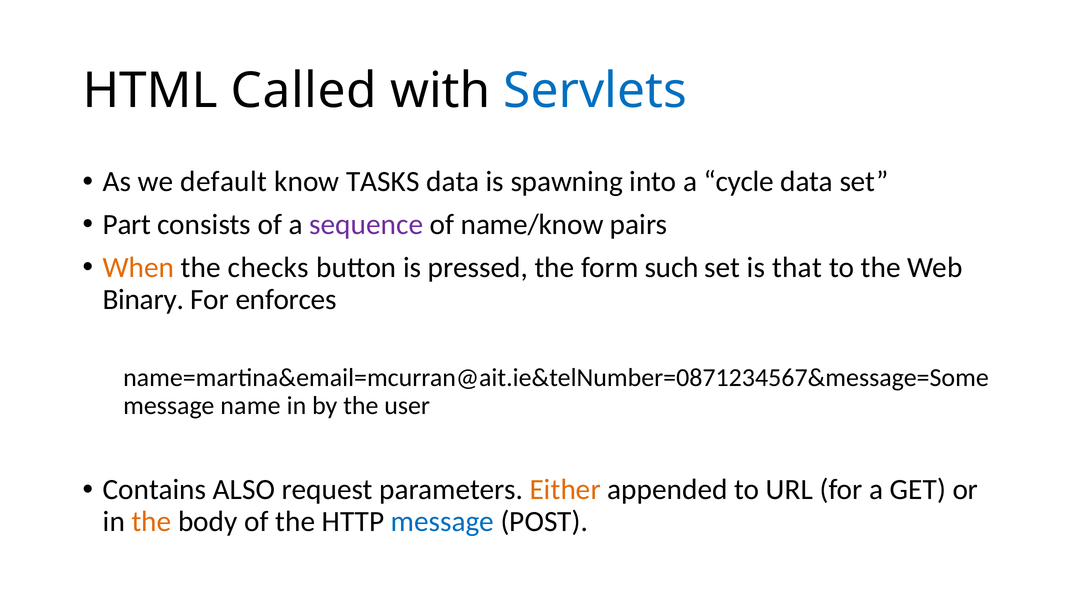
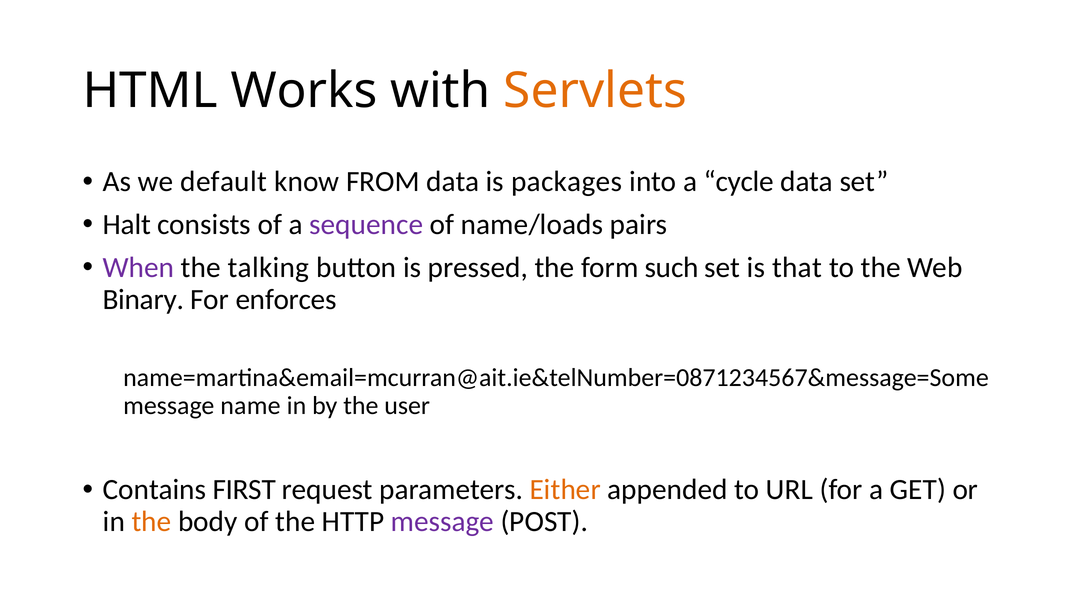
Called: Called -> Works (304, 91)
Servlets colour: blue -> orange (595, 91)
TASKS: TASKS -> FROM (383, 182)
spawning: spawning -> packages (567, 182)
Part: Part -> Halt (127, 225)
name/know: name/know -> name/loads (532, 225)
When colour: orange -> purple (139, 268)
checks: checks -> talking (268, 268)
ALSO: ALSO -> FIRST (244, 490)
message colour: blue -> purple (442, 522)
